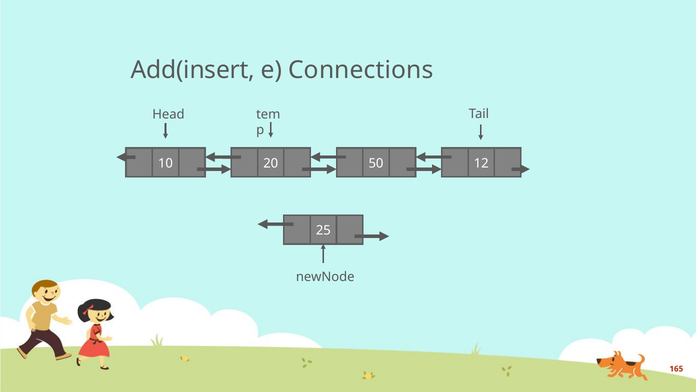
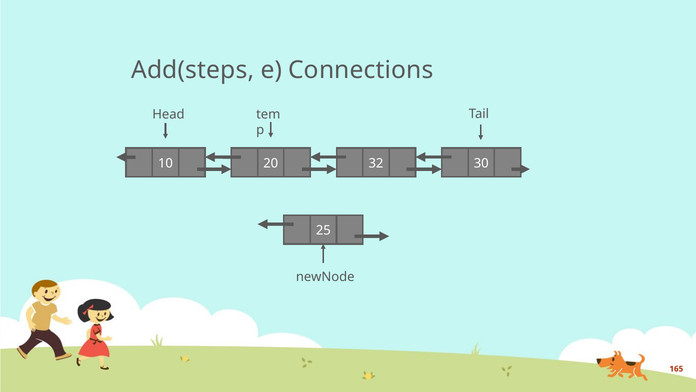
Add(insert: Add(insert -> Add(steps (193, 70)
50: 50 -> 32 (376, 163)
12: 12 -> 30 (481, 163)
